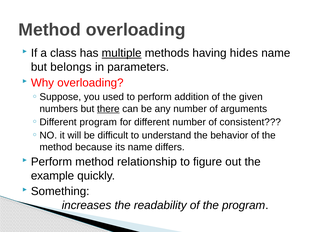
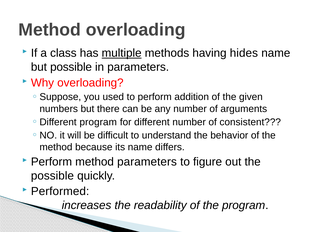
but belongs: belongs -> possible (71, 67)
there underline: present -> none (108, 109)
method relationship: relationship -> parameters (147, 162)
example: example -> possible (52, 176)
Something: Something -> Performed (60, 191)
